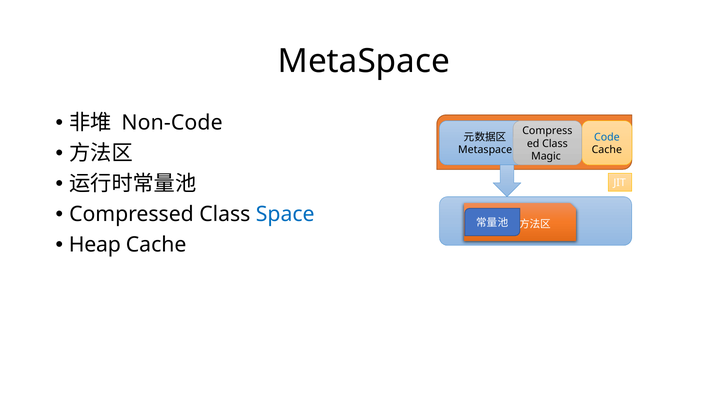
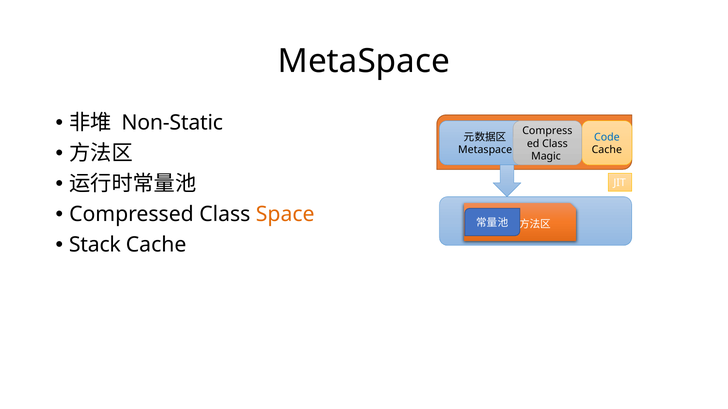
Non-Code: Non-Code -> Non-Static (172, 123)
Space colour: blue -> orange (285, 215)
Heap: Heap -> Stack (95, 245)
